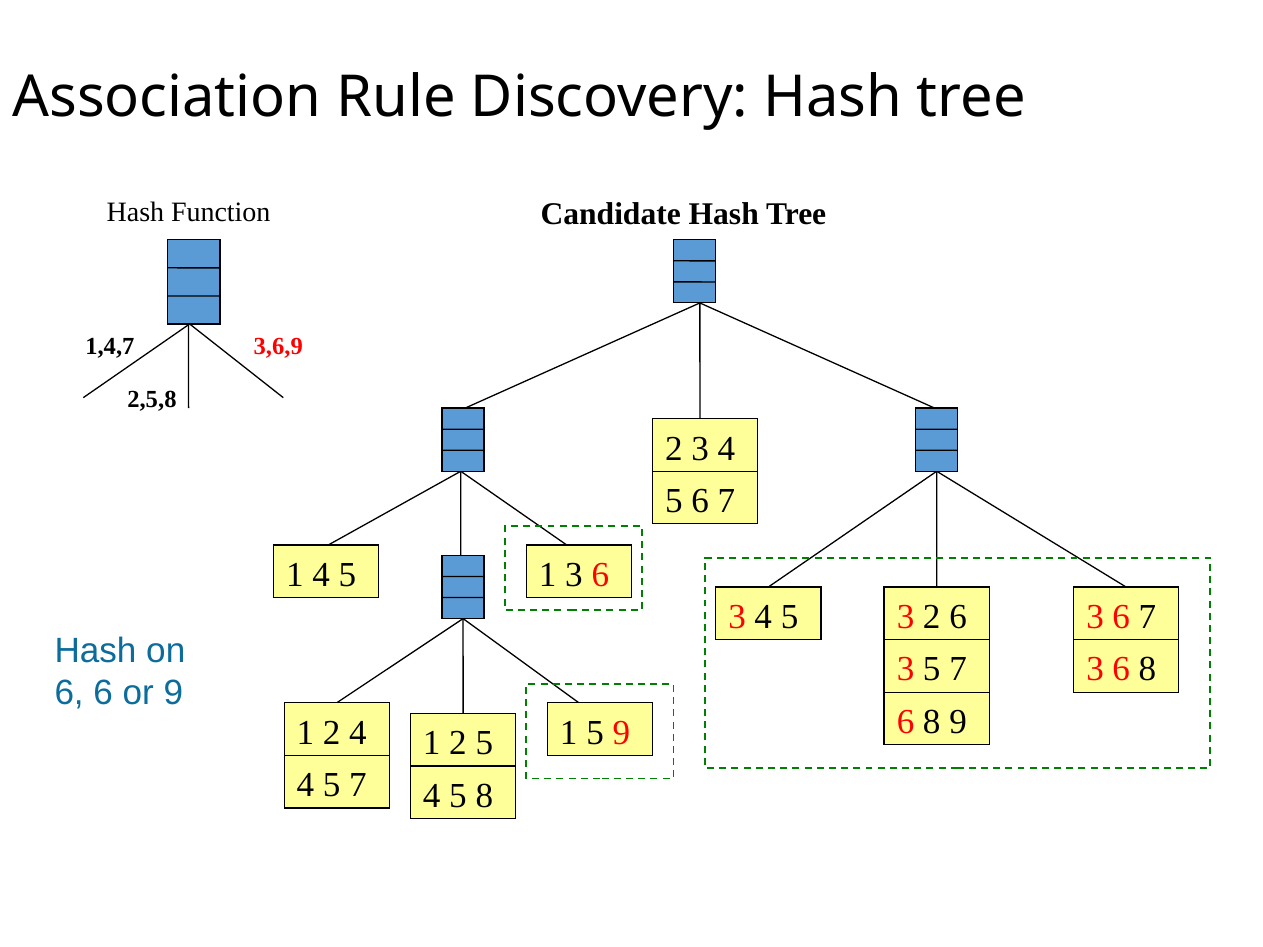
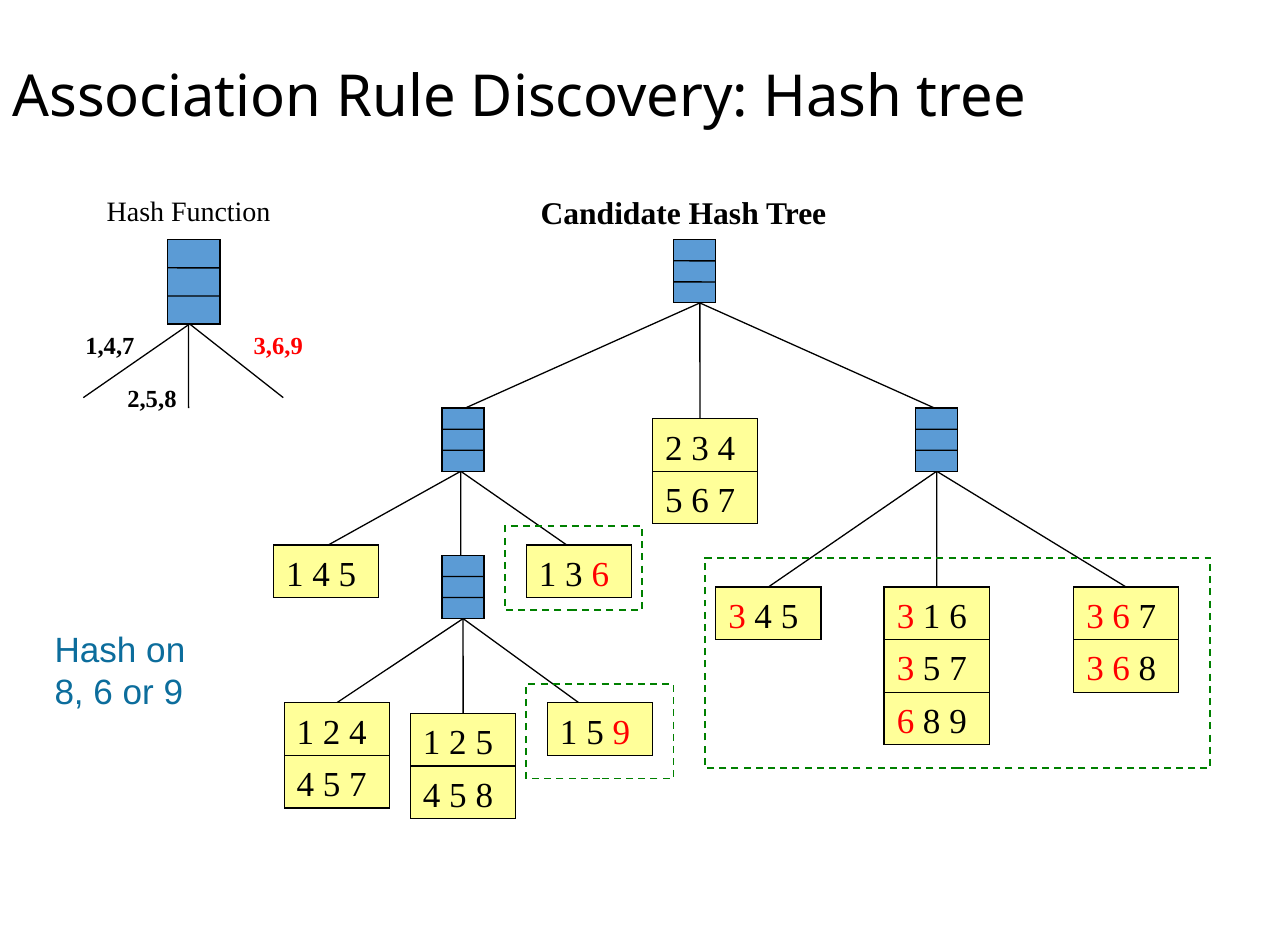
3 2: 2 -> 1 (932, 617)
6: 6 -> 8 (69, 693)
